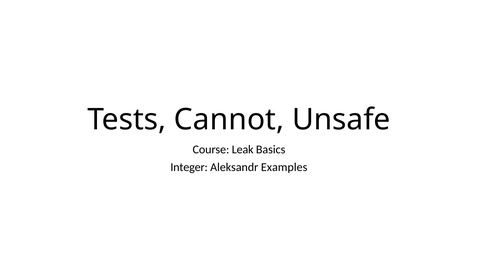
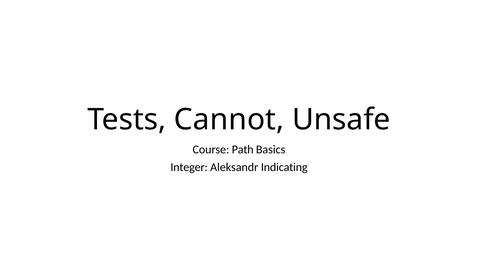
Leak: Leak -> Path (243, 149)
Examples: Examples -> Indicating (284, 167)
